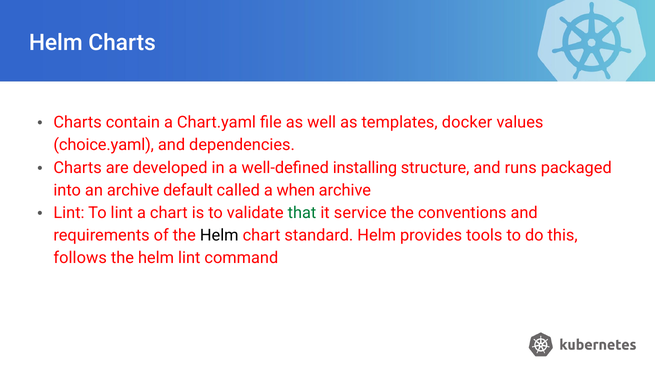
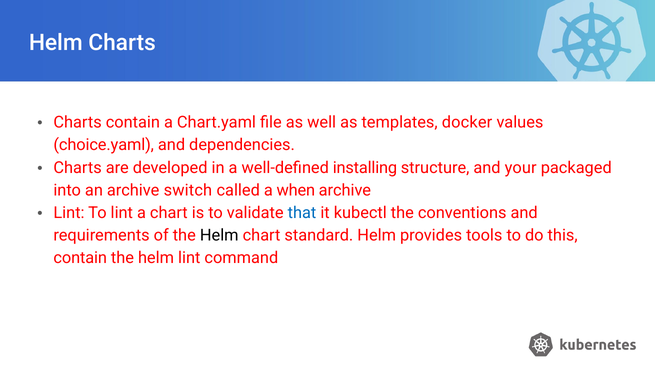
runs: runs -> your (521, 168)
default: default -> switch (188, 190)
that colour: green -> blue (302, 213)
service: service -> kubectl (360, 213)
follows: follows -> contain (80, 258)
